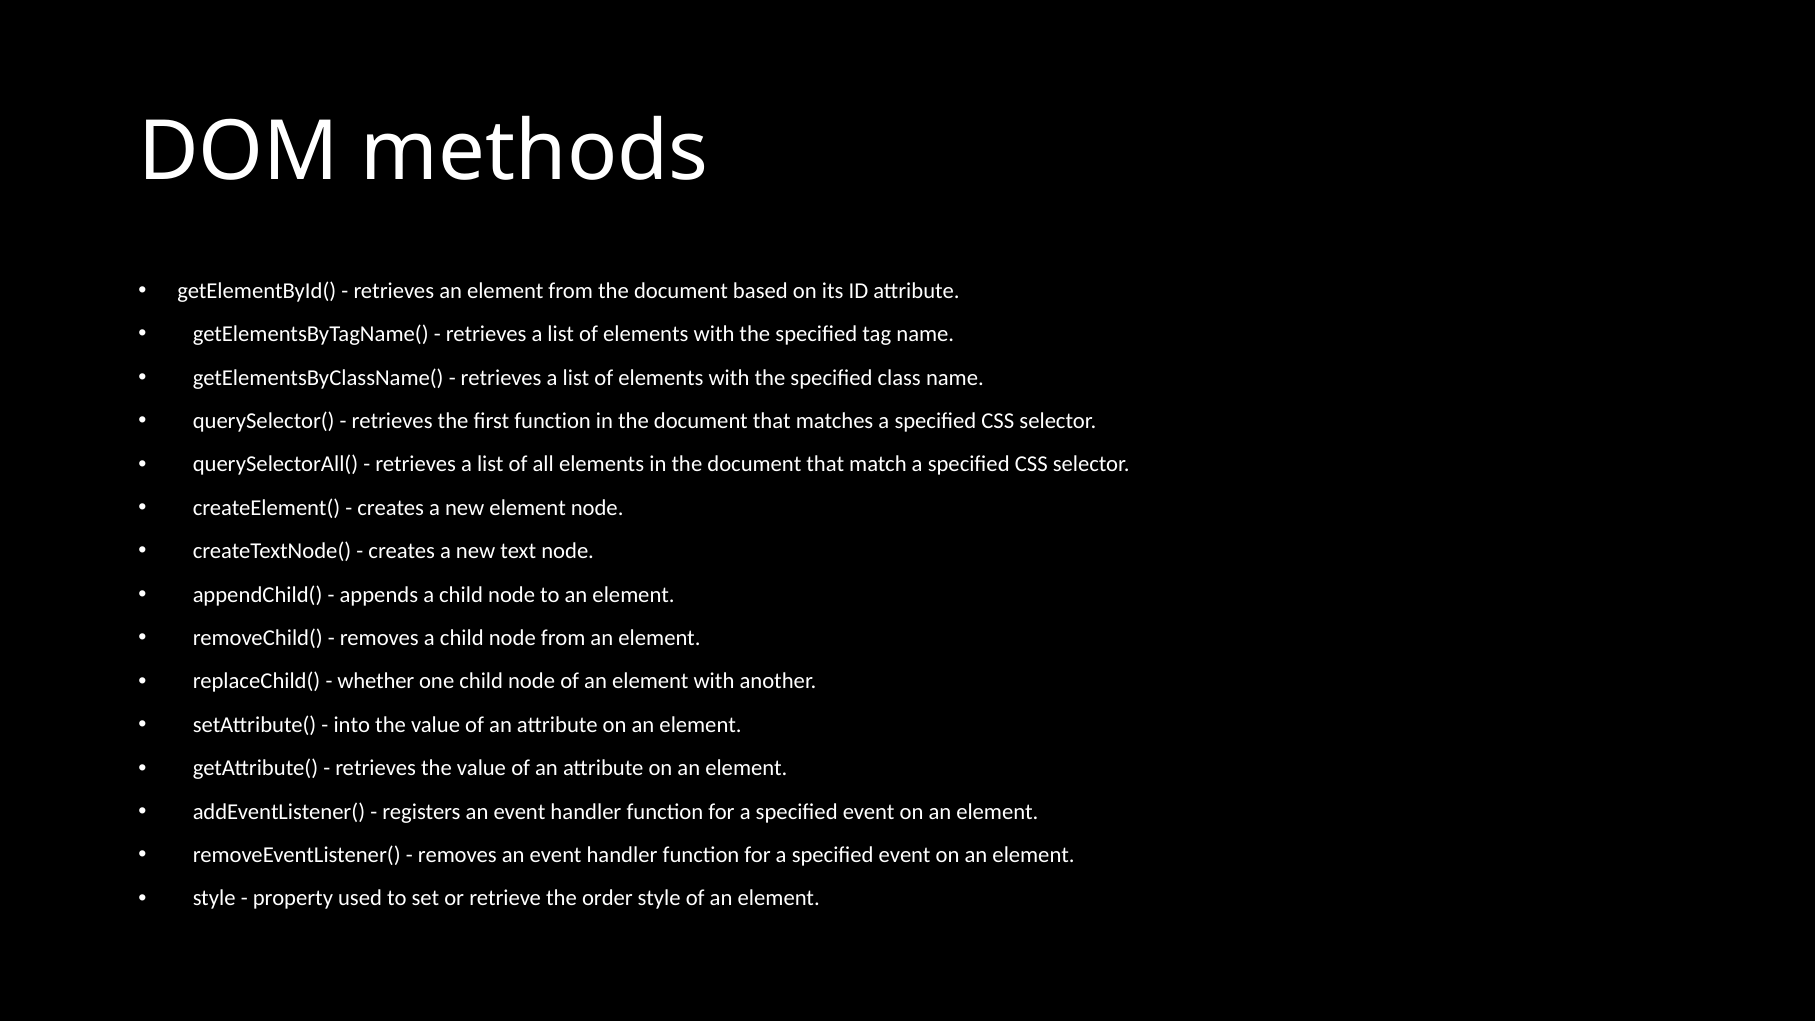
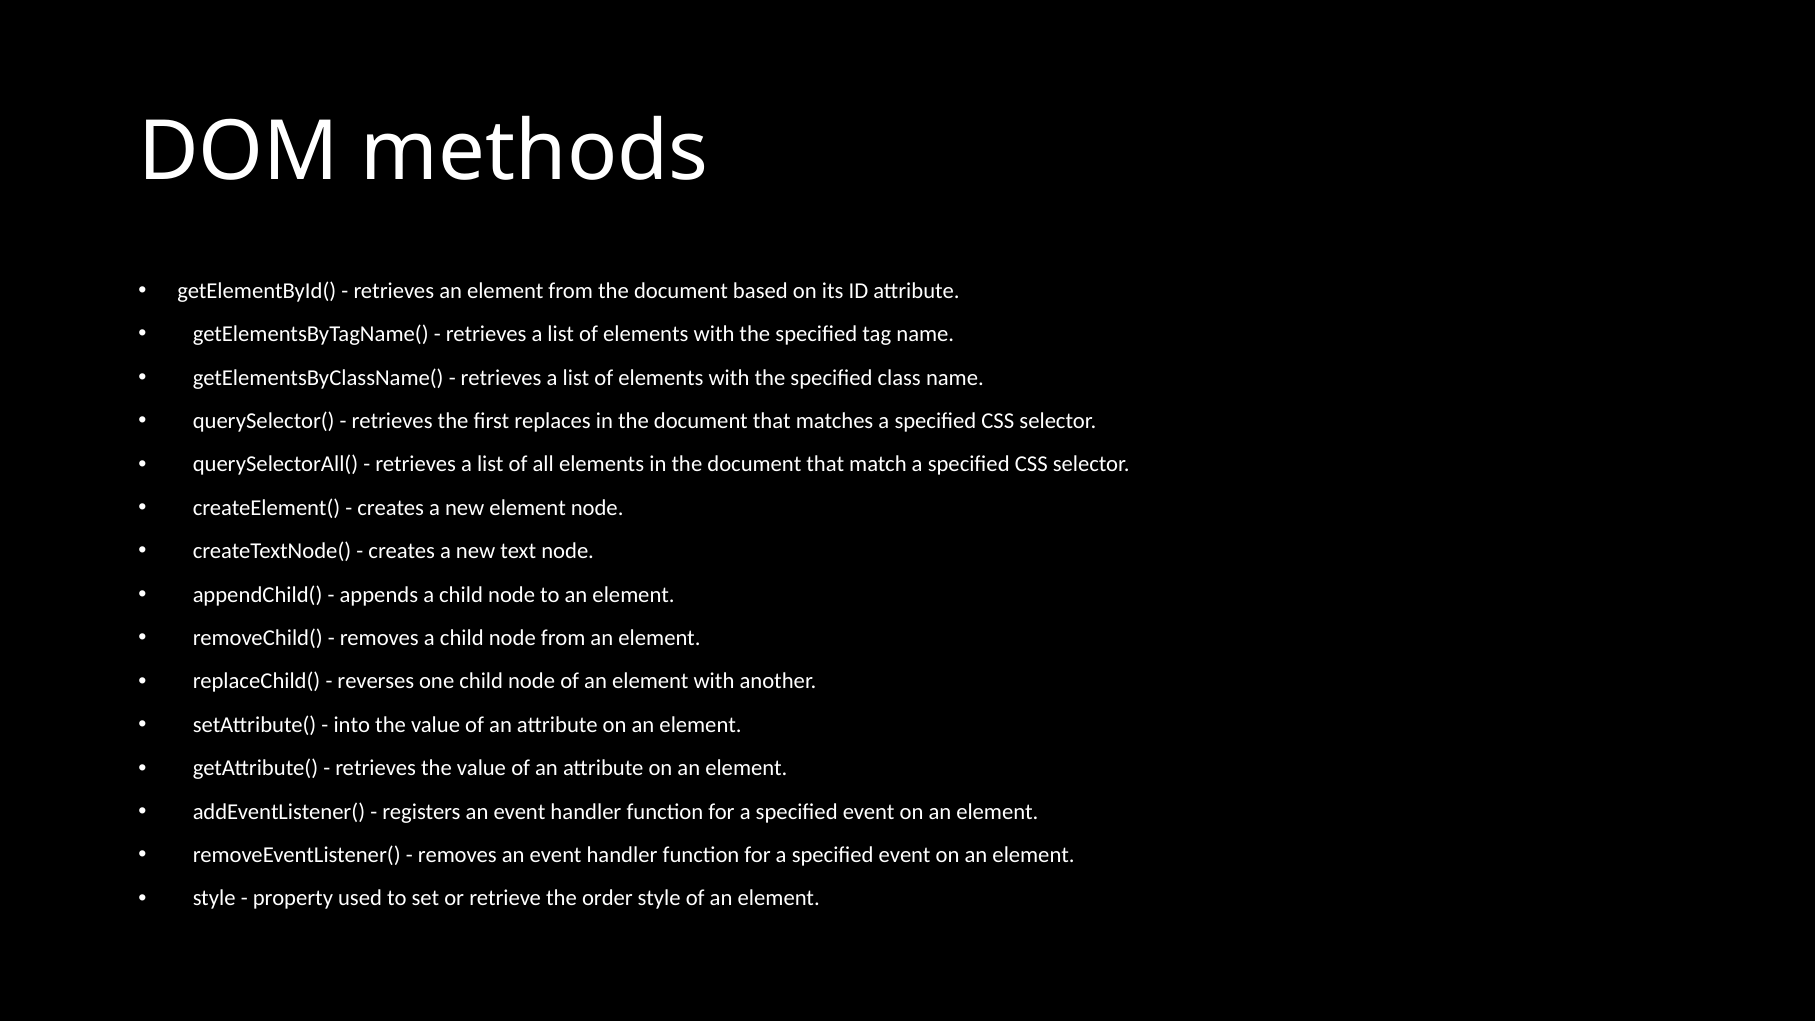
first function: function -> replaces (553, 421)
whether: whether -> reverses (376, 681)
